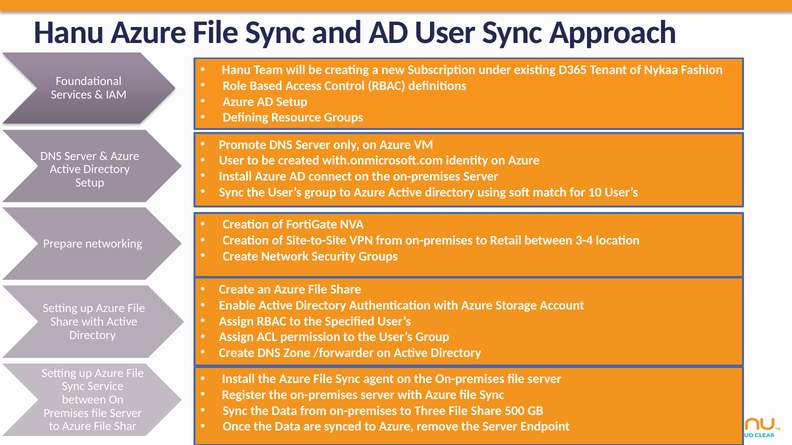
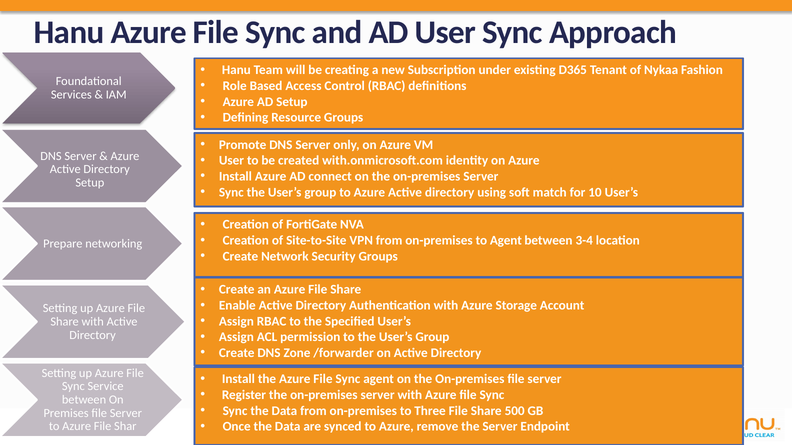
to Retail: Retail -> Agent (506, 241)
